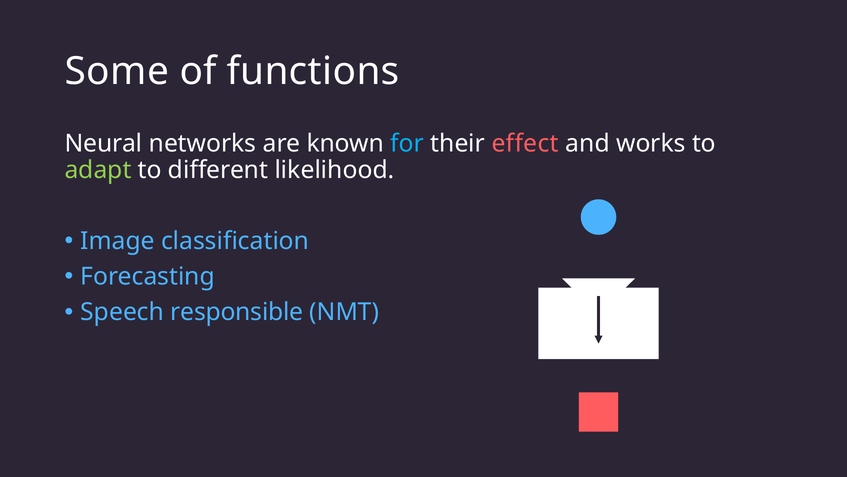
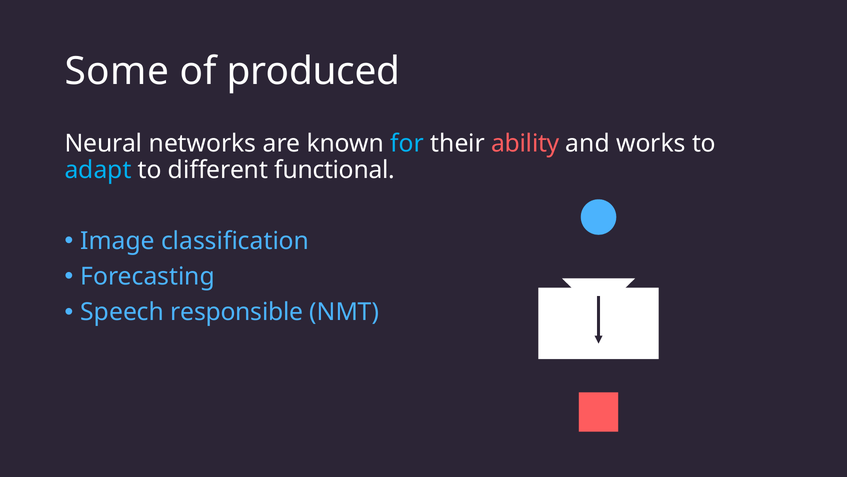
functions: functions -> produced (313, 71)
effect: effect -> ability (525, 143)
adapt colour: light green -> light blue (98, 170)
likelihood: likelihood -> functional (335, 170)
